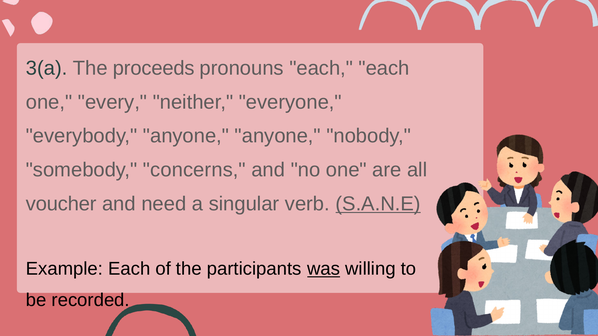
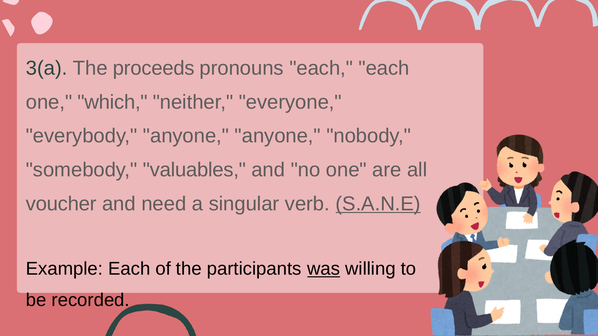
every: every -> which (113, 102)
concerns: concerns -> valuables (194, 170)
